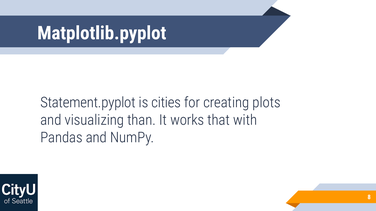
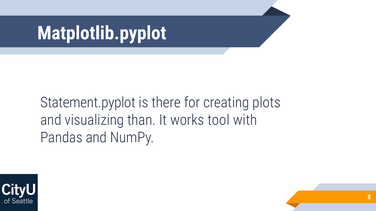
cities: cities -> there (166, 103)
that: that -> tool (219, 120)
